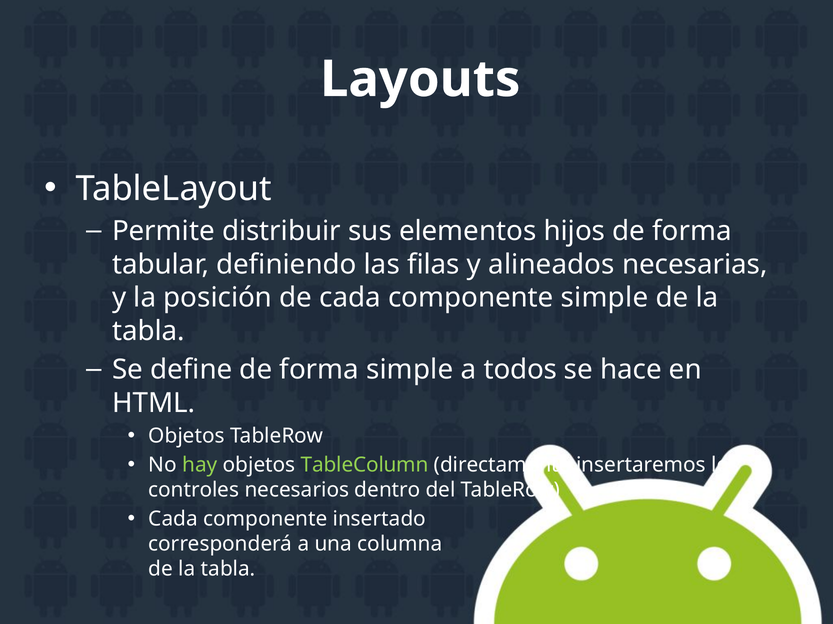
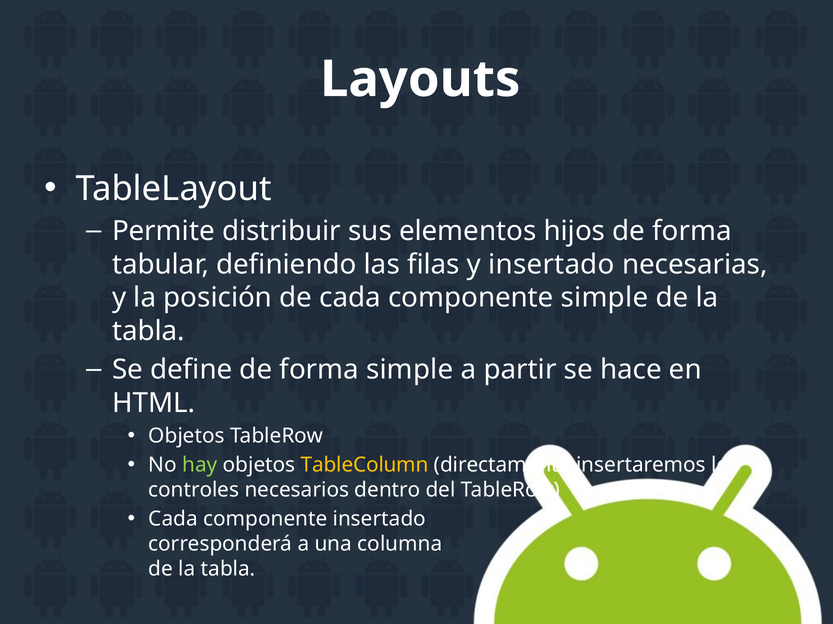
y alineados: alineados -> insertado (551, 265)
todos: todos -> partir (520, 370)
TableColumn colour: light green -> yellow (365, 466)
